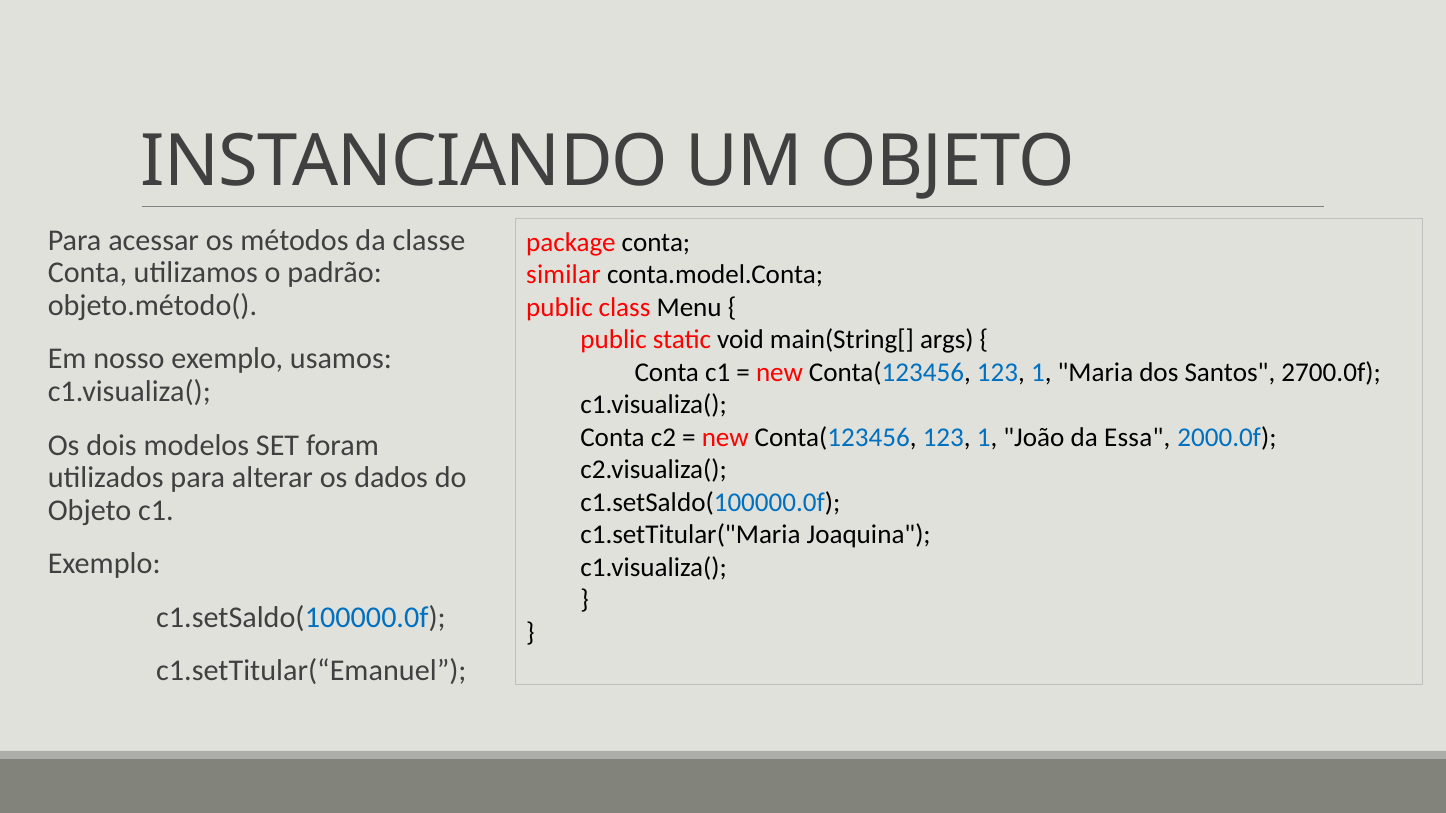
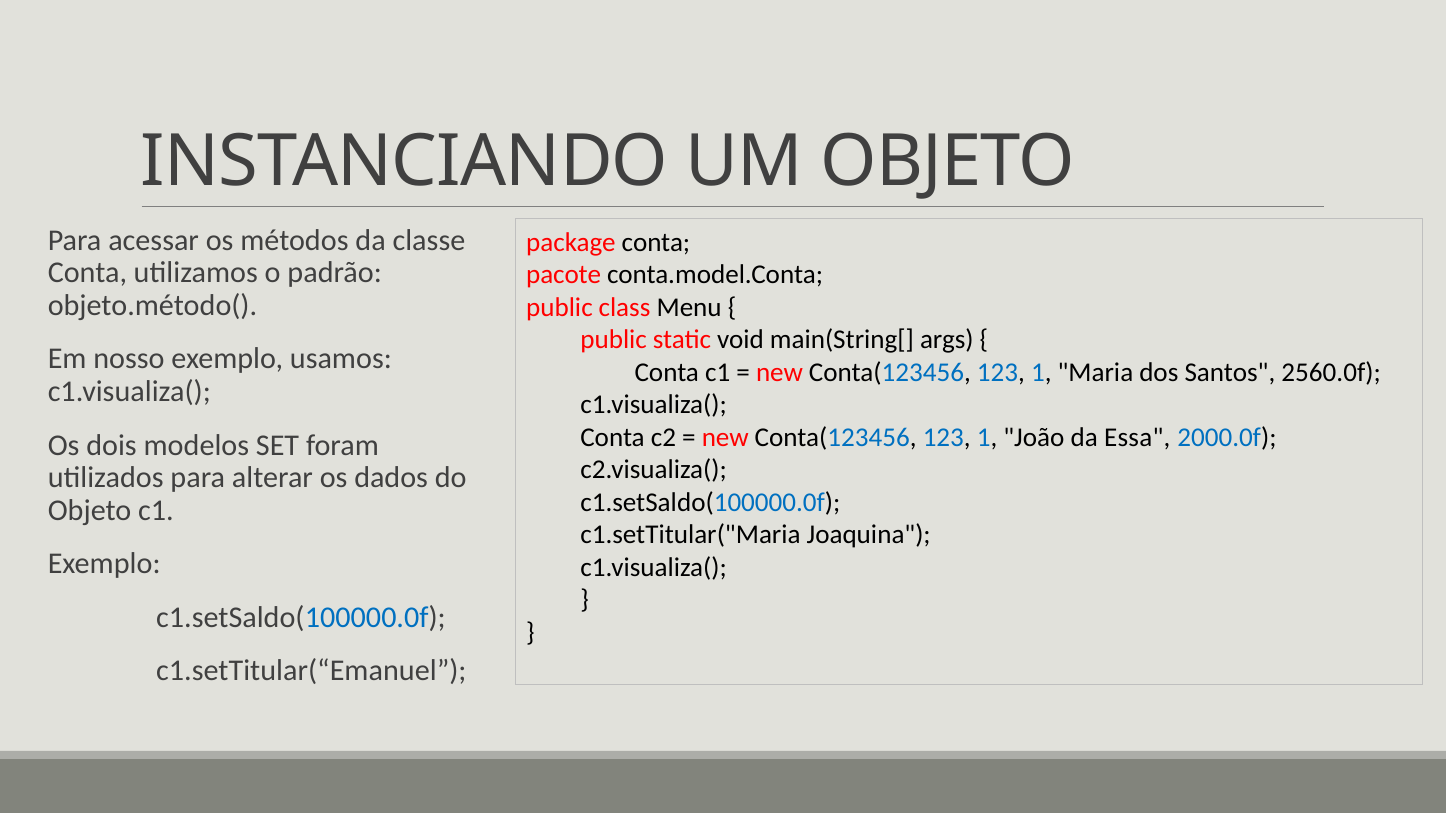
similar: similar -> pacote (564, 275)
2700.0f: 2700.0f -> 2560.0f (1331, 373)
